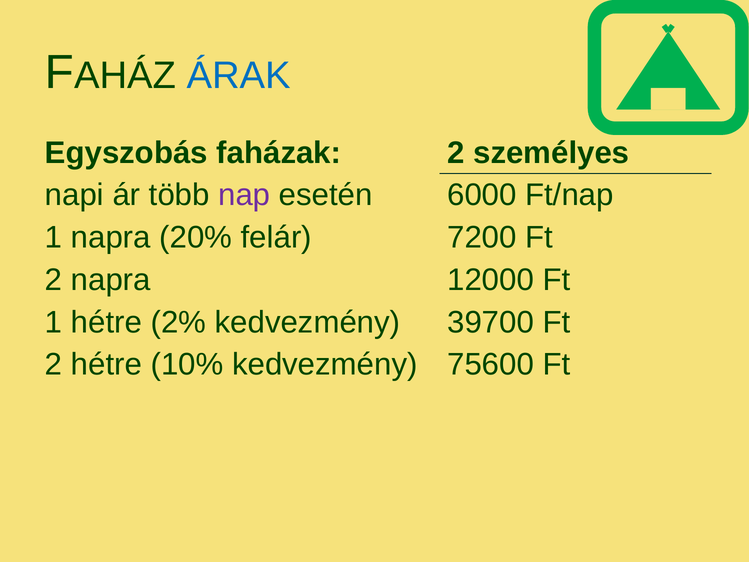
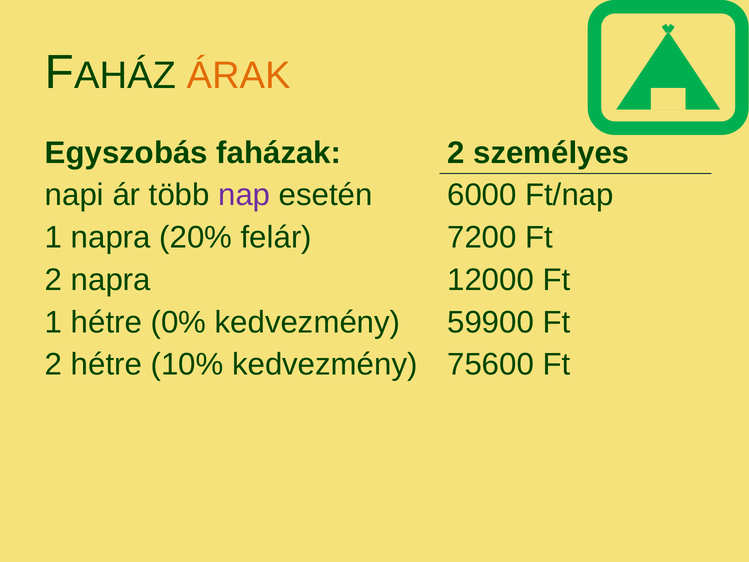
ÁRAK colour: blue -> orange (239, 76)
2%: 2% -> 0% (178, 322)
39700: 39700 -> 59900 (491, 322)
